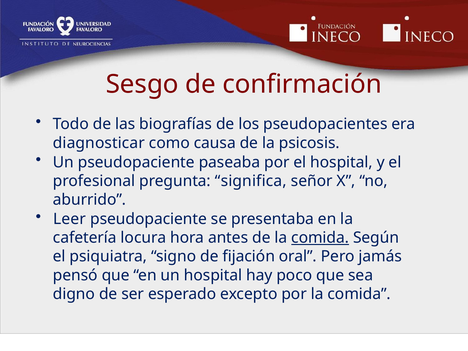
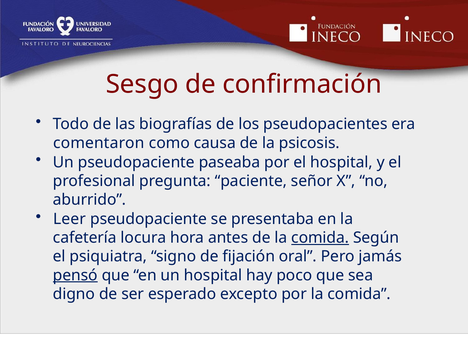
diagnosticar: diagnosticar -> comentaron (99, 143)
significa: significa -> paciente (251, 181)
pensó underline: none -> present (75, 275)
